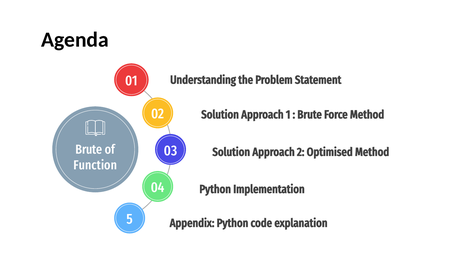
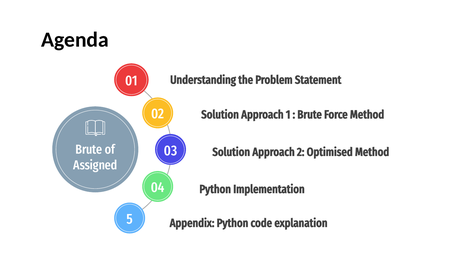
Function: Function -> Assigned (95, 165)
